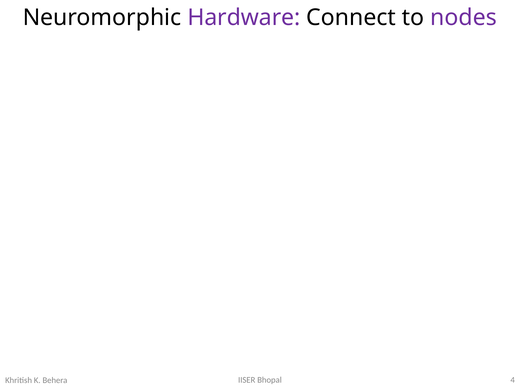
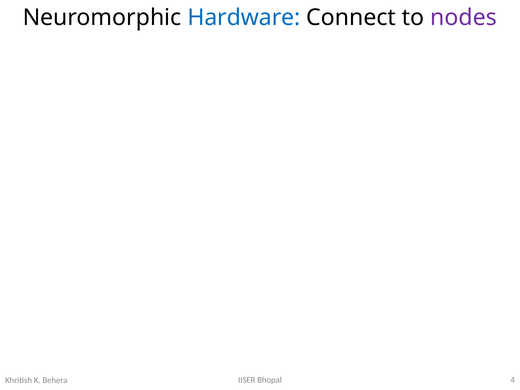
Hardware colour: purple -> blue (244, 17)
